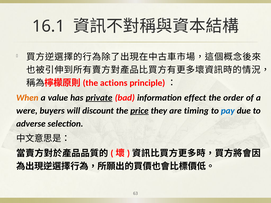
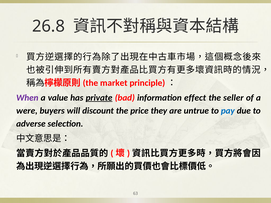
16.1: 16.1 -> 26.8 (48, 26)
actions: actions -> market (114, 83)
When colour: orange -> purple (27, 98)
order: order -> seller (233, 98)
price underline: present -> none (139, 111)
timing: timing -> untrue (196, 111)
